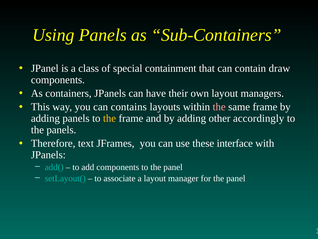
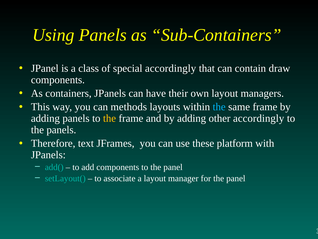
special containment: containment -> accordingly (171, 68)
contains: contains -> methods (129, 107)
the colour: pink -> light blue (219, 107)
interface: interface -> platform (235, 143)
